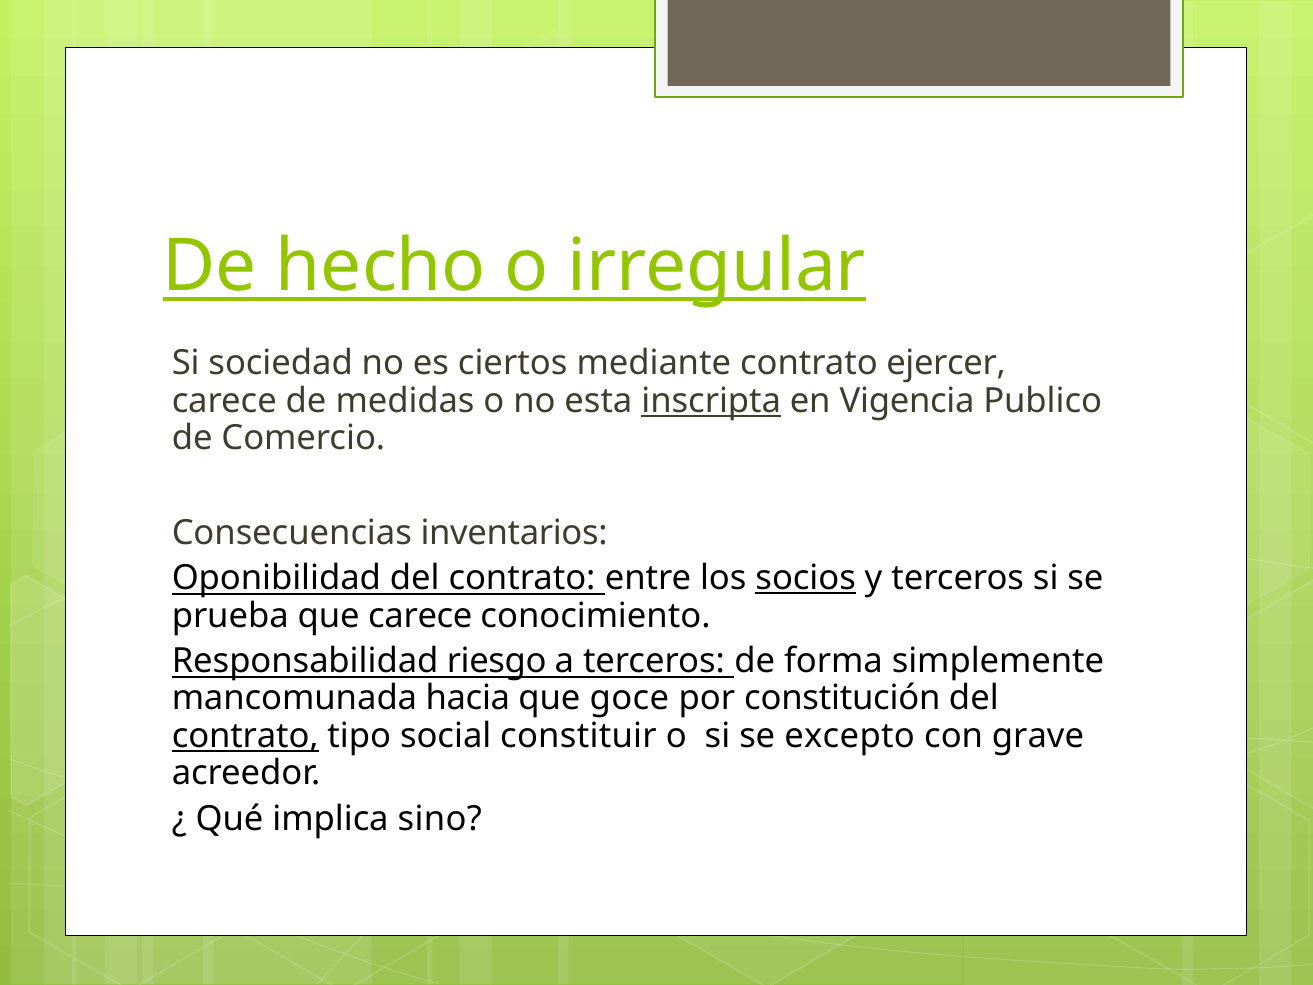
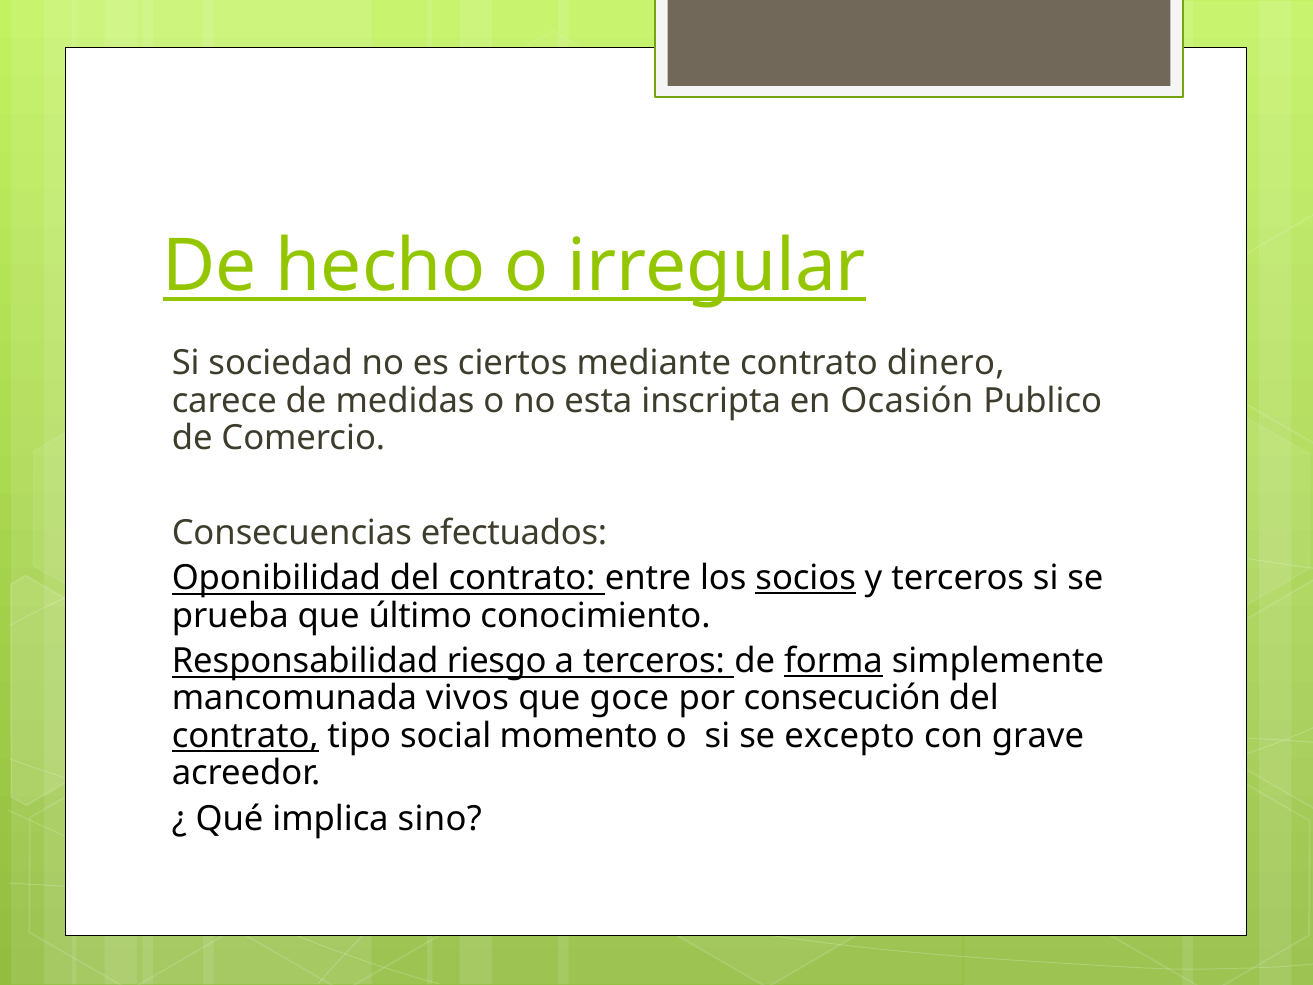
ejercer: ejercer -> dinero (946, 363)
inscripta underline: present -> none (711, 401)
Vigencia: Vigencia -> Ocasión (907, 401)
inventarios: inventarios -> efectuados (514, 533)
que carece: carece -> último (420, 616)
forma underline: none -> present (833, 661)
hacia: hacia -> vivos (467, 698)
constitución: constitución -> consecución (842, 698)
constituir: constituir -> momento (579, 736)
